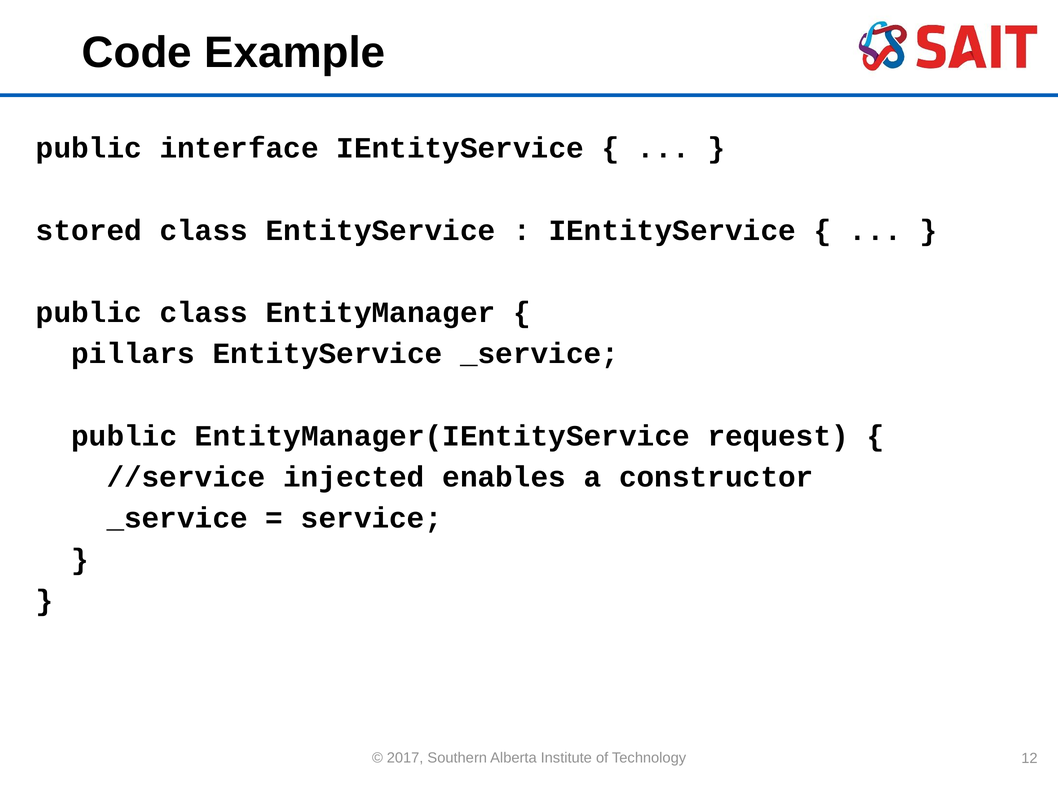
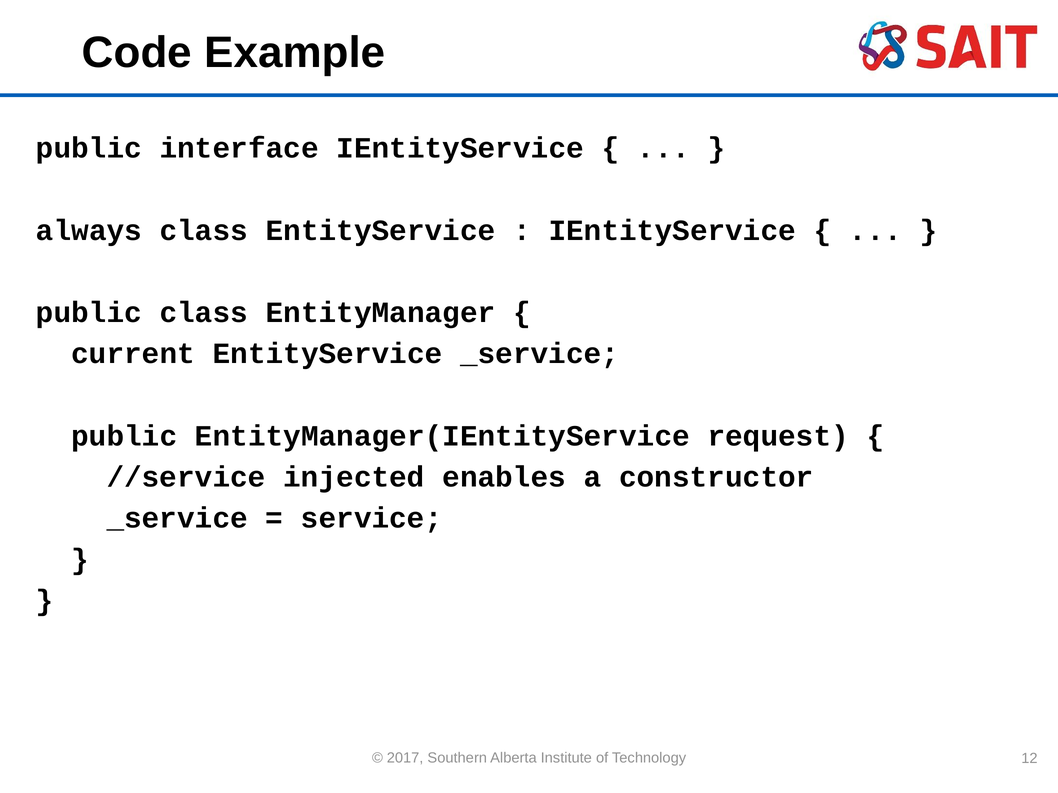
stored: stored -> always (89, 230)
pillars: pillars -> current (133, 354)
